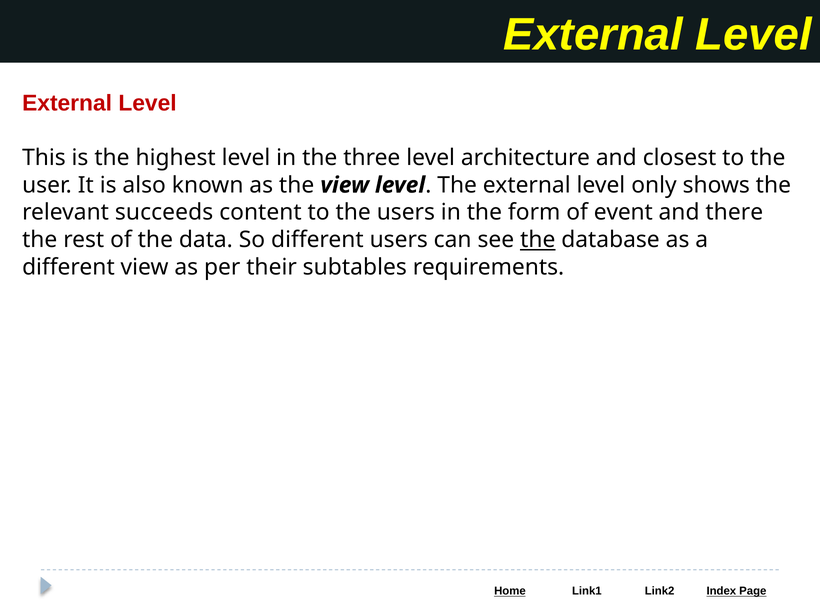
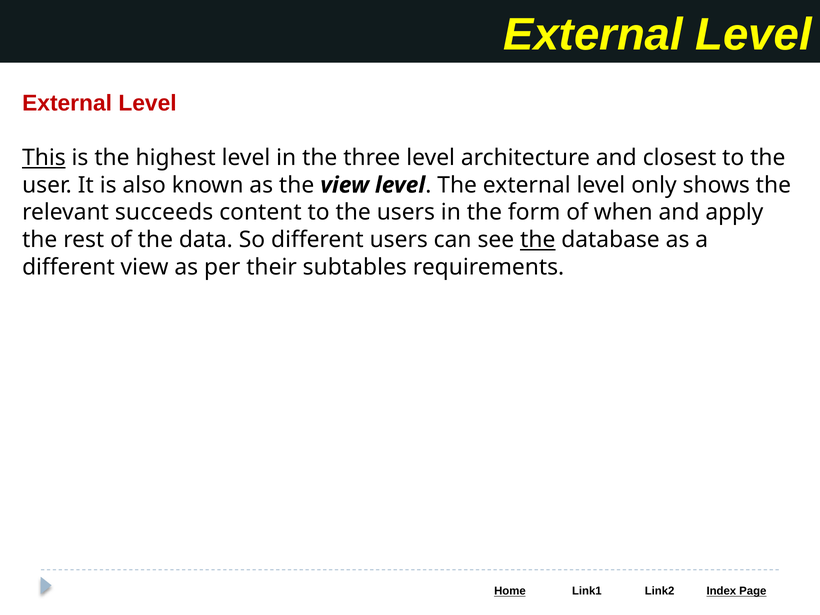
This underline: none -> present (44, 158)
event: event -> when (623, 212)
there: there -> apply (734, 212)
